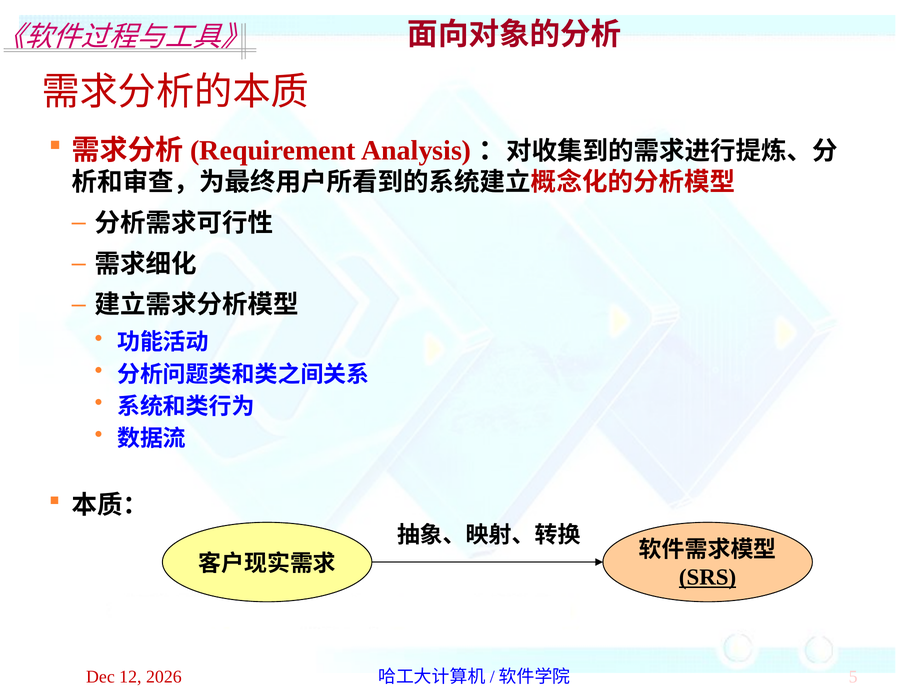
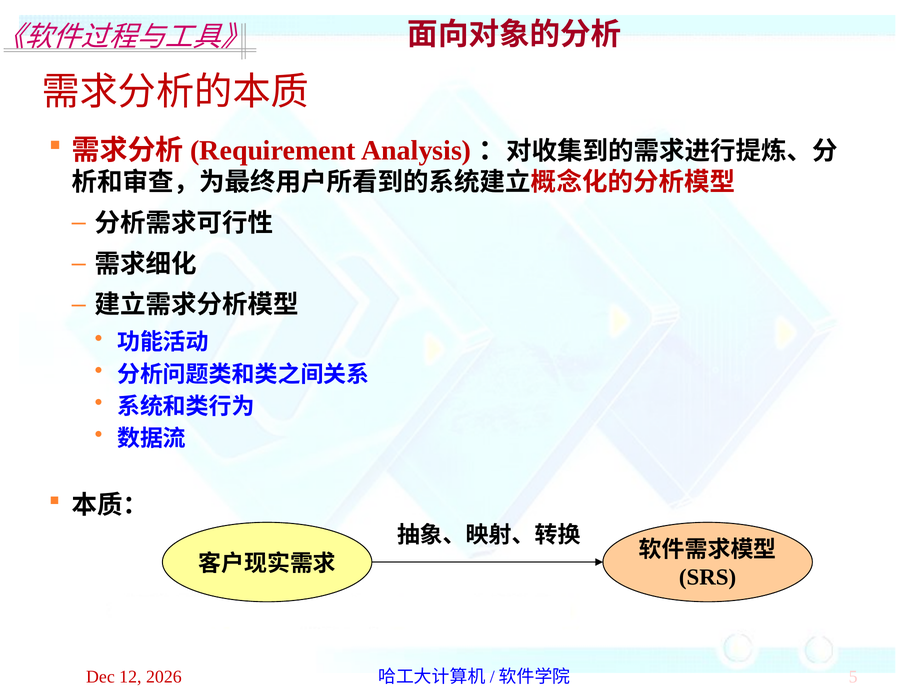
SRS underline: present -> none (708, 577)
